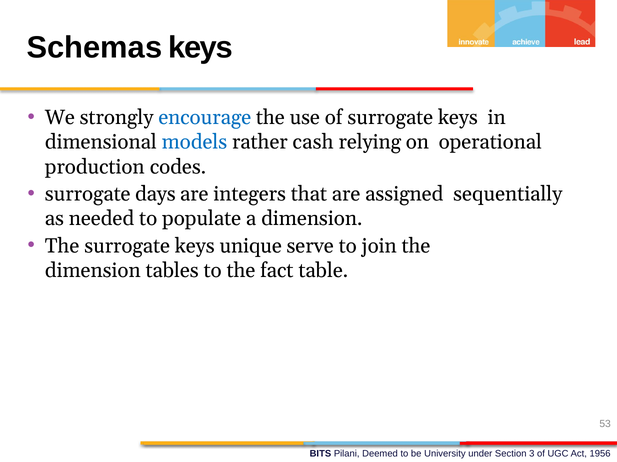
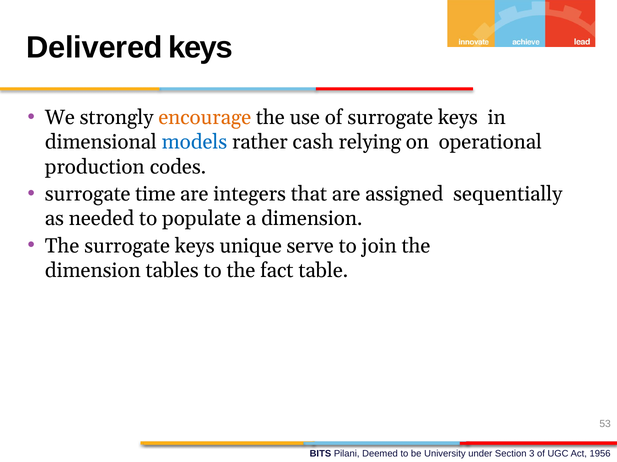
Schemas: Schemas -> Delivered (95, 48)
encourage colour: blue -> orange (205, 118)
days: days -> time (155, 194)
